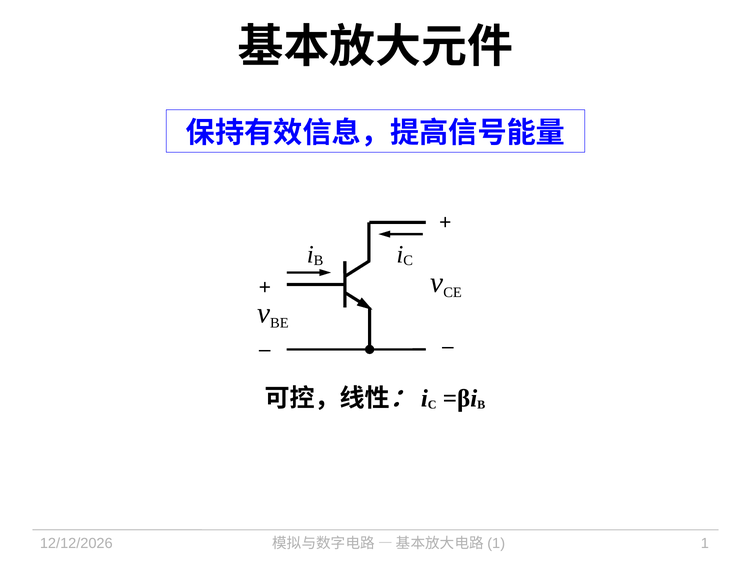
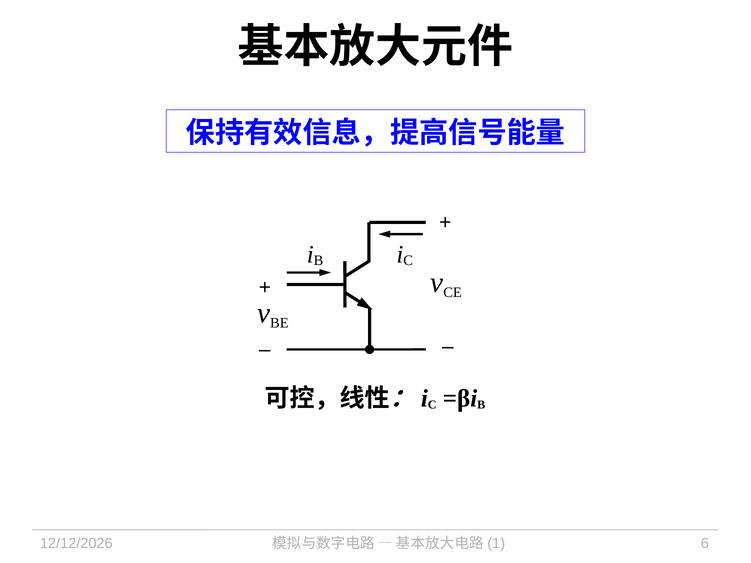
1: 1 -> 6 (705, 544)
